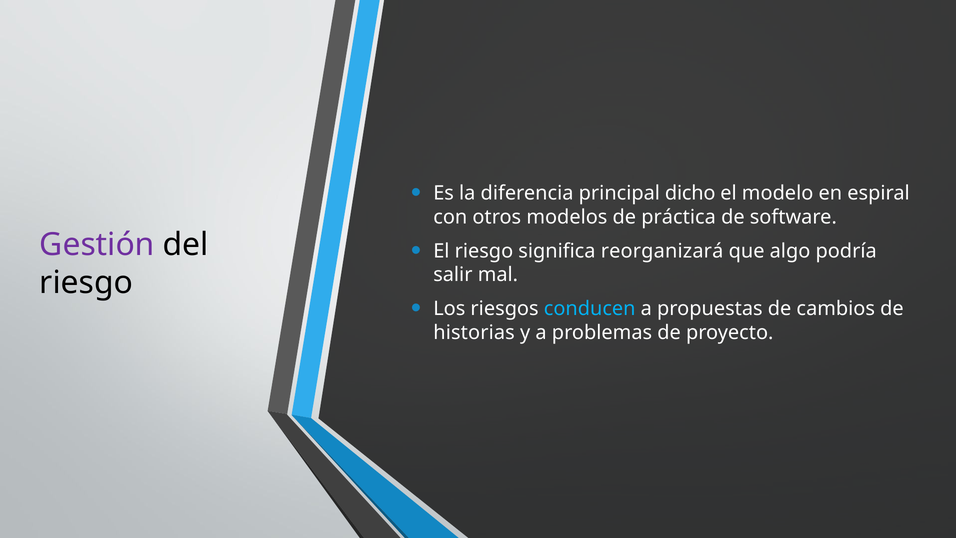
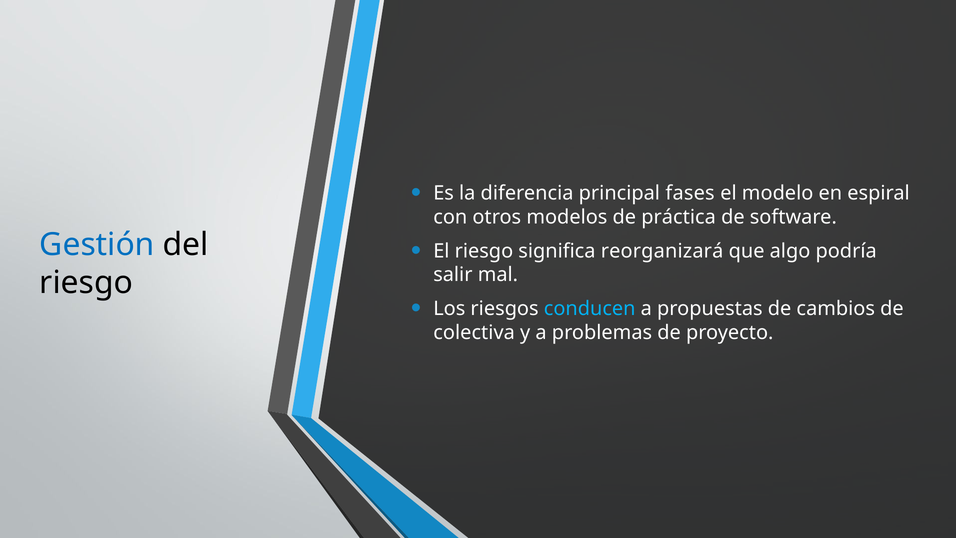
dicho: dicho -> fases (690, 193)
Gestión colour: purple -> blue (97, 244)
historias: historias -> colectiva (474, 333)
